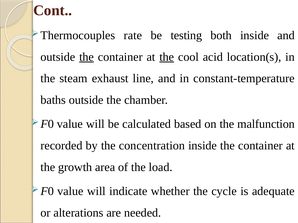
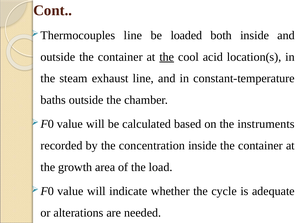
rate: rate -> line (133, 35)
testing: testing -> loaded (186, 35)
the underline: present -> none (87, 57)
malfunction: malfunction -> instruments (266, 124)
